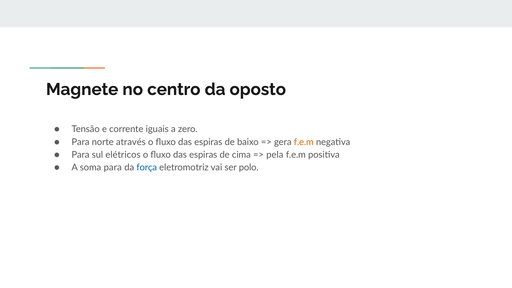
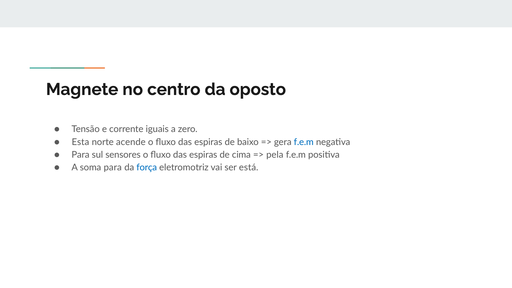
Para: Para -> Esta (80, 142)
através: através -> acende (131, 142)
f.e.m colour: orange -> blue (304, 142)
elétricos: elétricos -> sensores (123, 155)
polo: polo -> está (249, 167)
